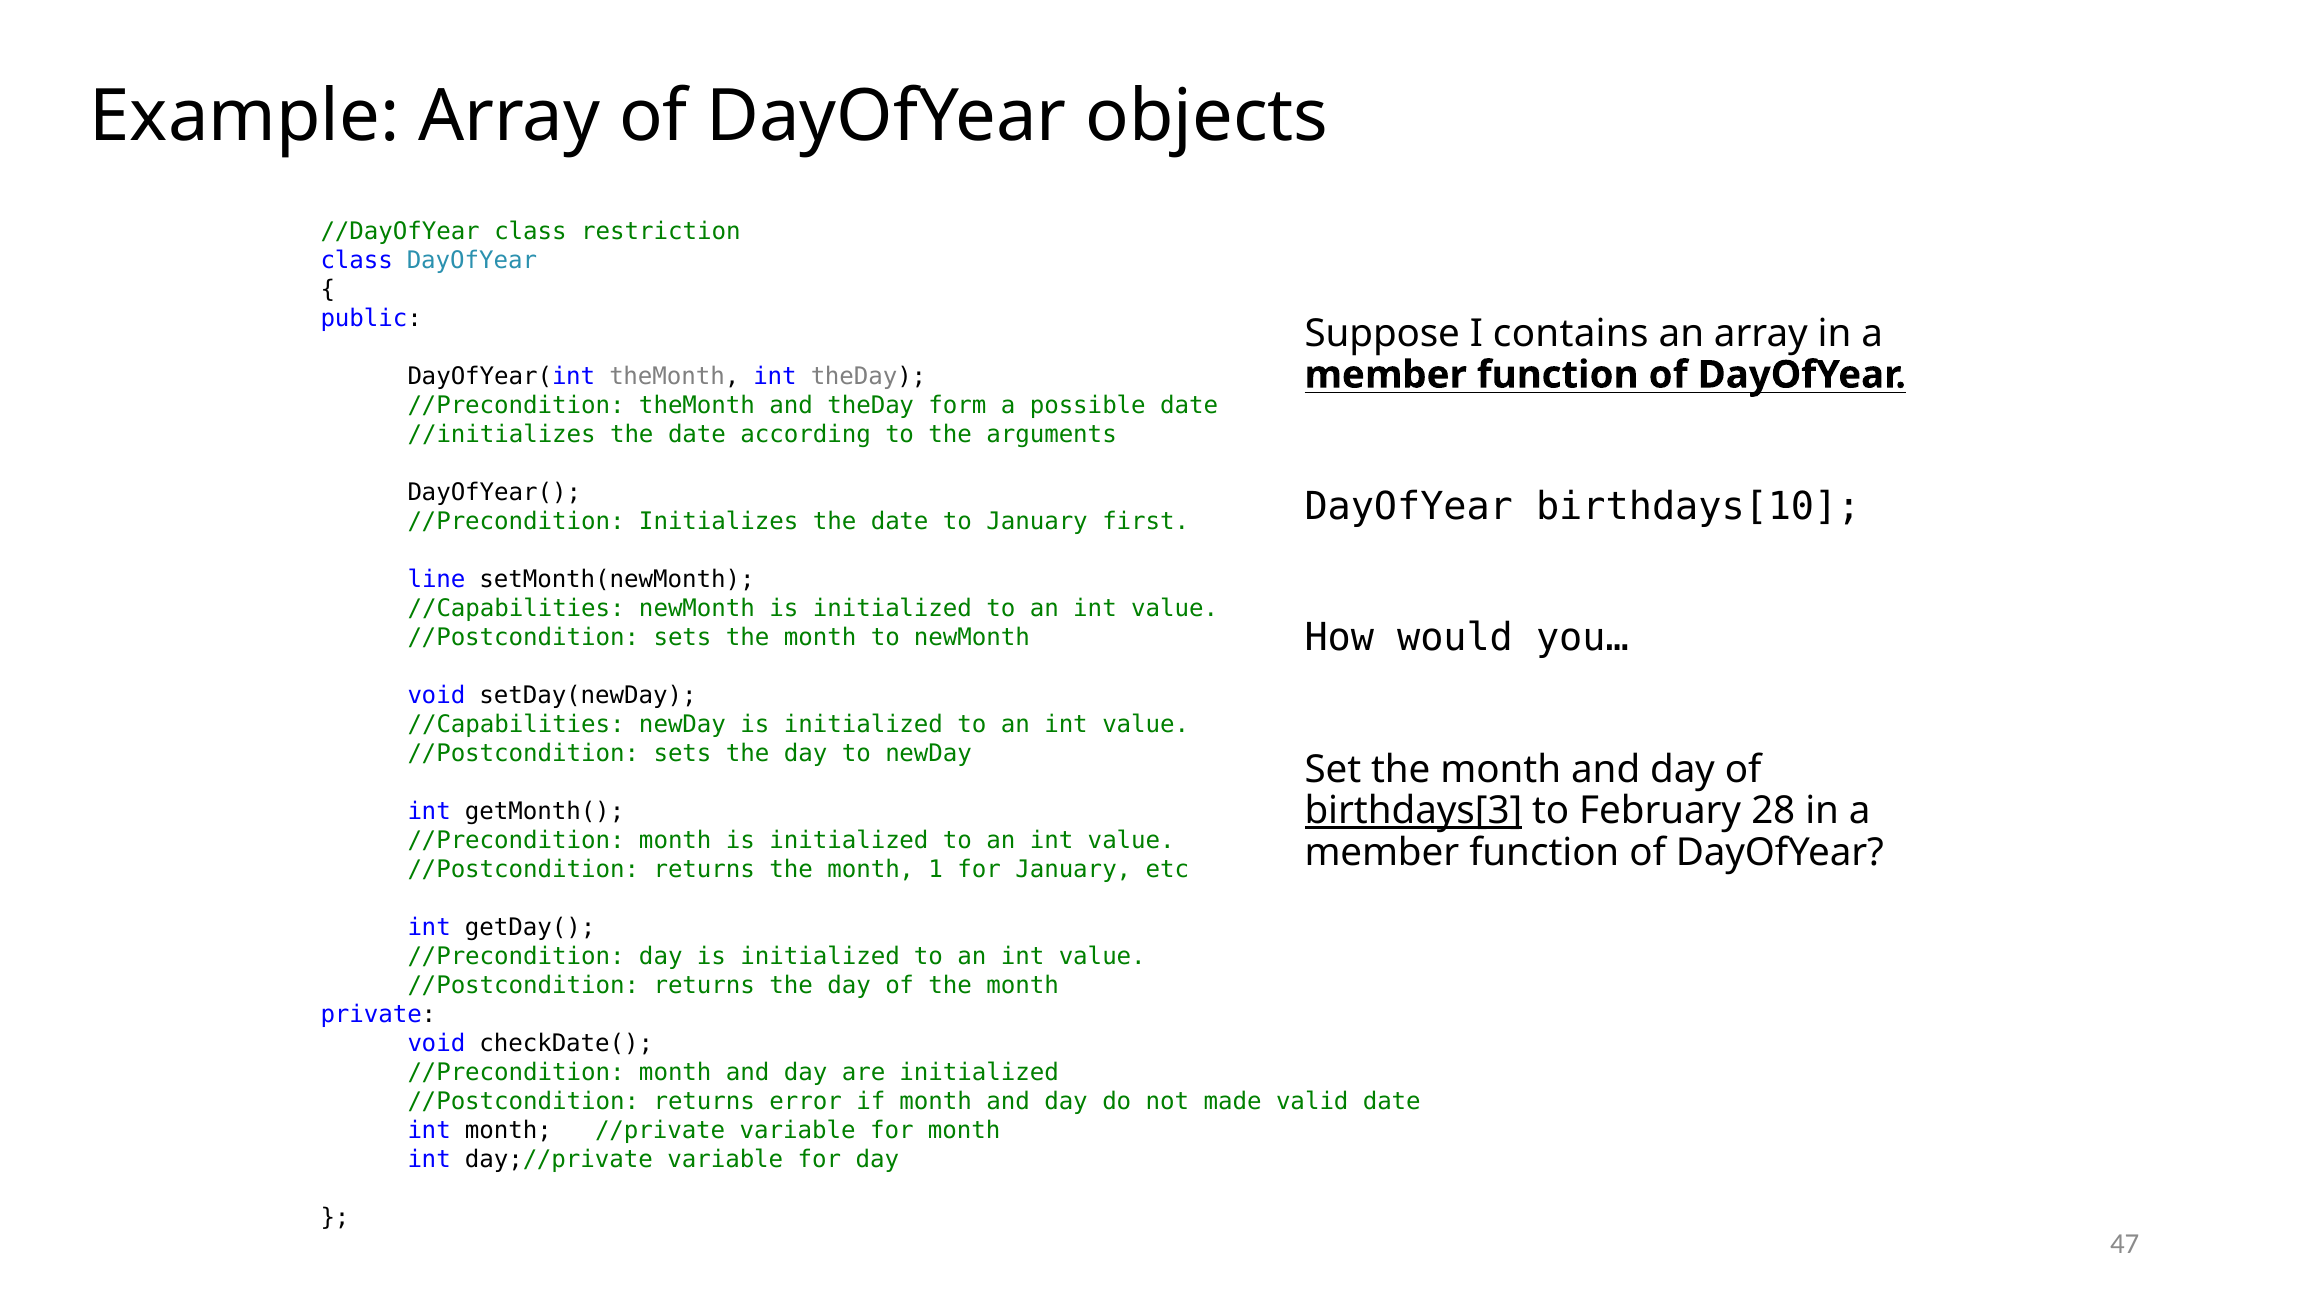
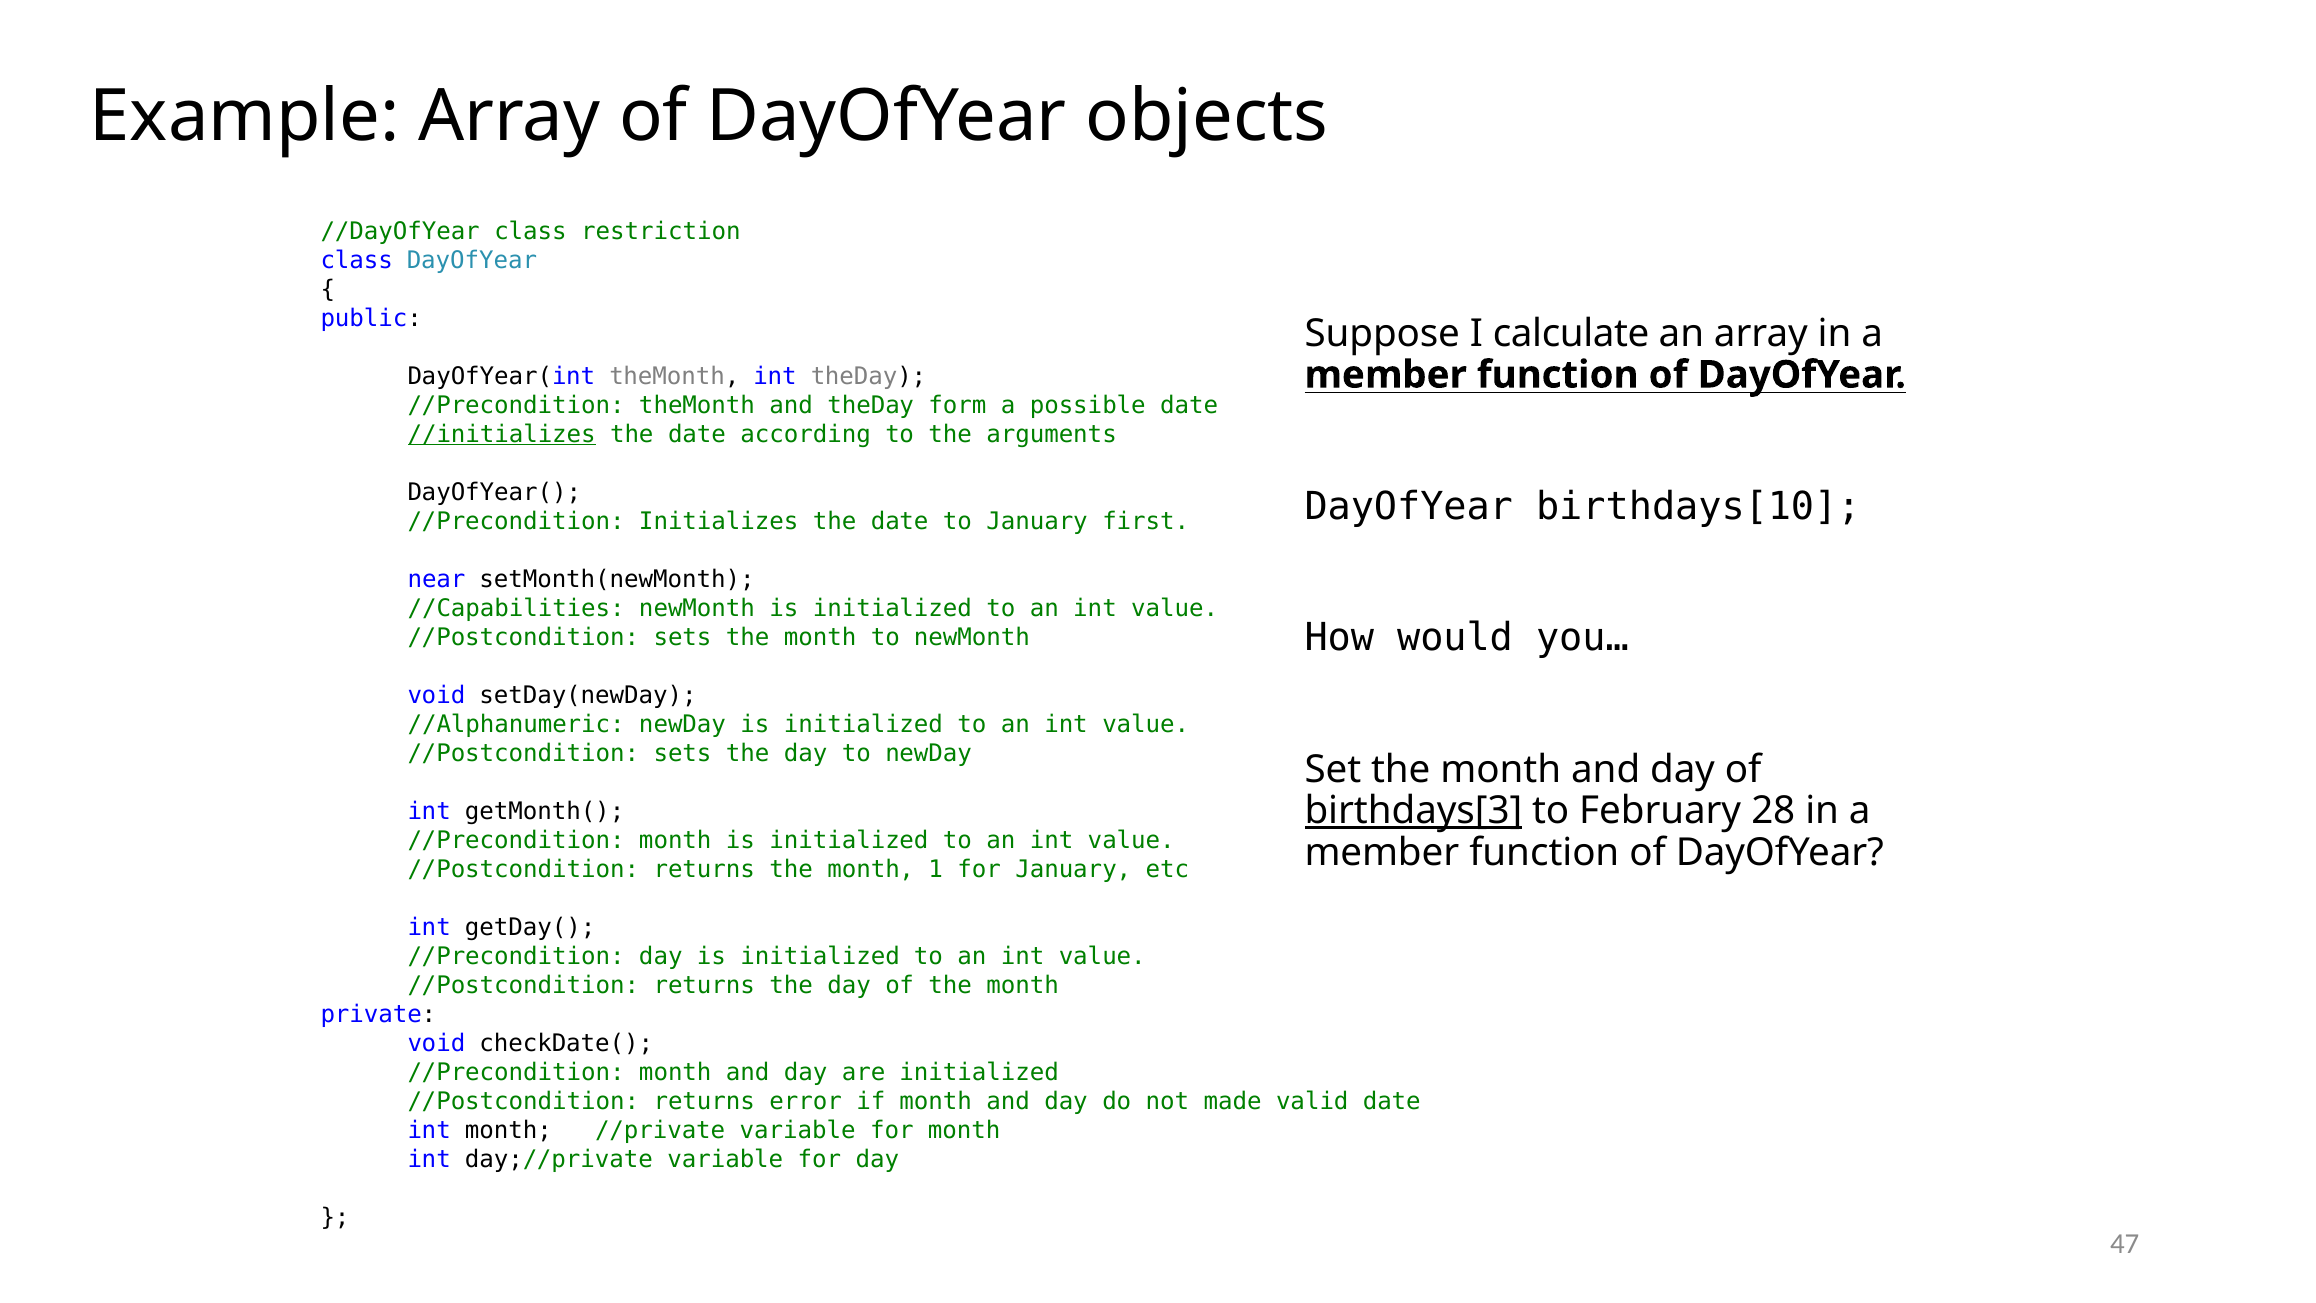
contains: contains -> calculate (1571, 333)
//initializes underline: none -> present (502, 434)
line: line -> near (436, 579)
//Capabilities: //Capabilities -> //Alphanumeric (516, 724)
